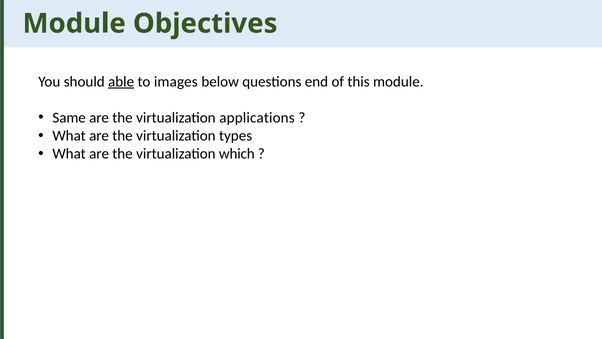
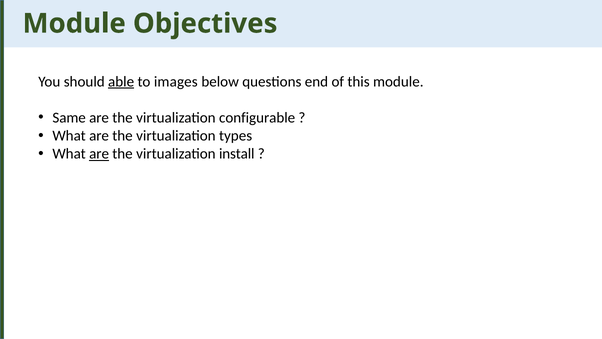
applications: applications -> configurable (257, 118)
are underline: none -> present (99, 154)
which: which -> install (237, 154)
